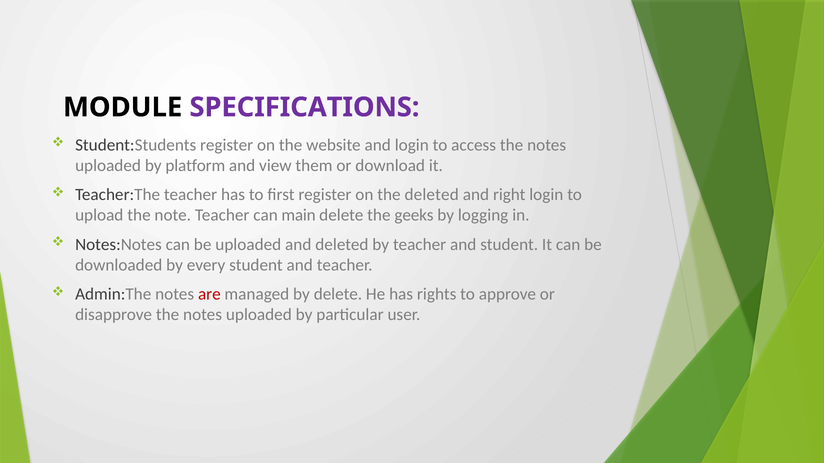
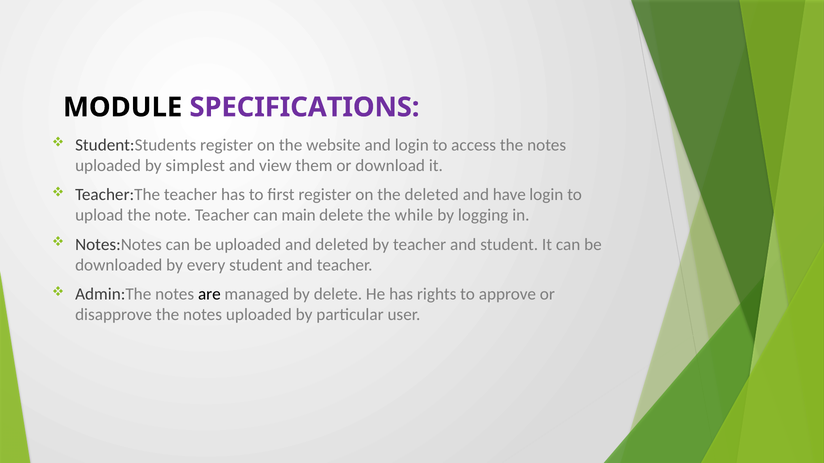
platform: platform -> simplest (195, 166)
right: right -> have (509, 195)
geeks: geeks -> while (414, 215)
are colour: red -> black (209, 294)
